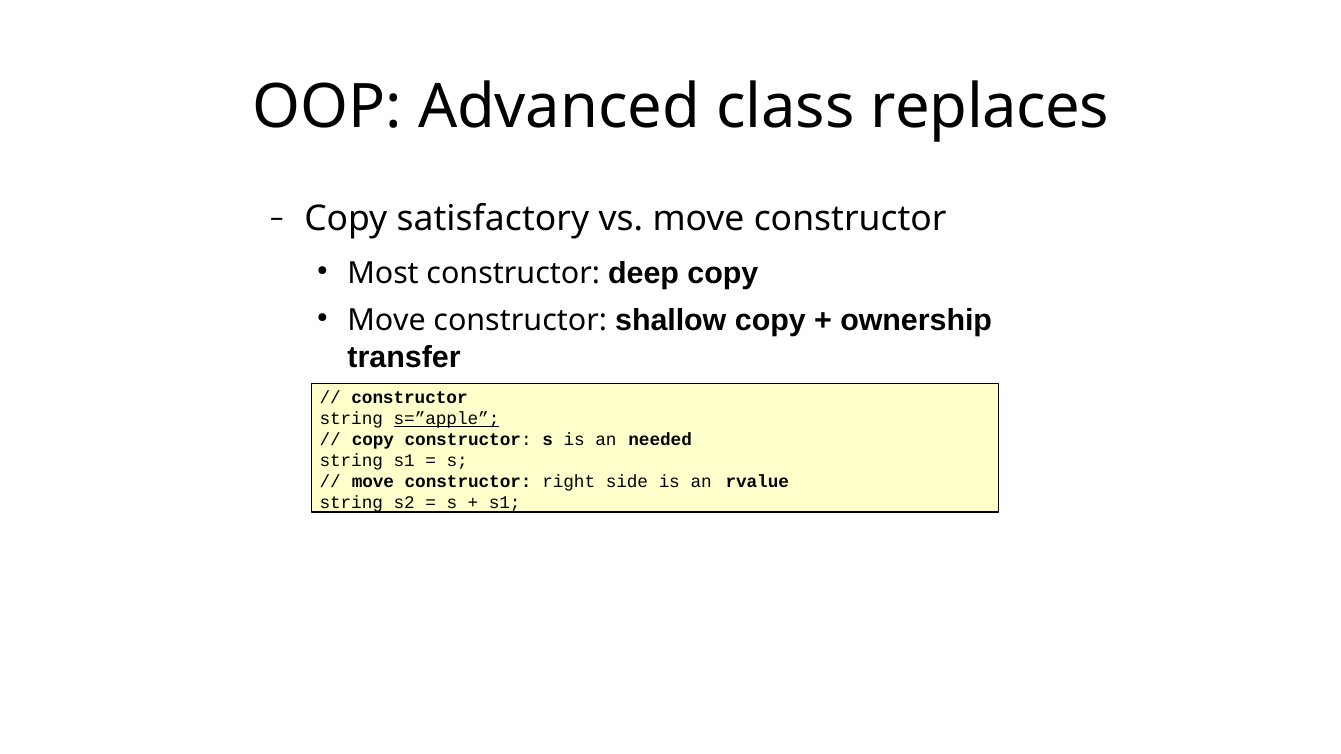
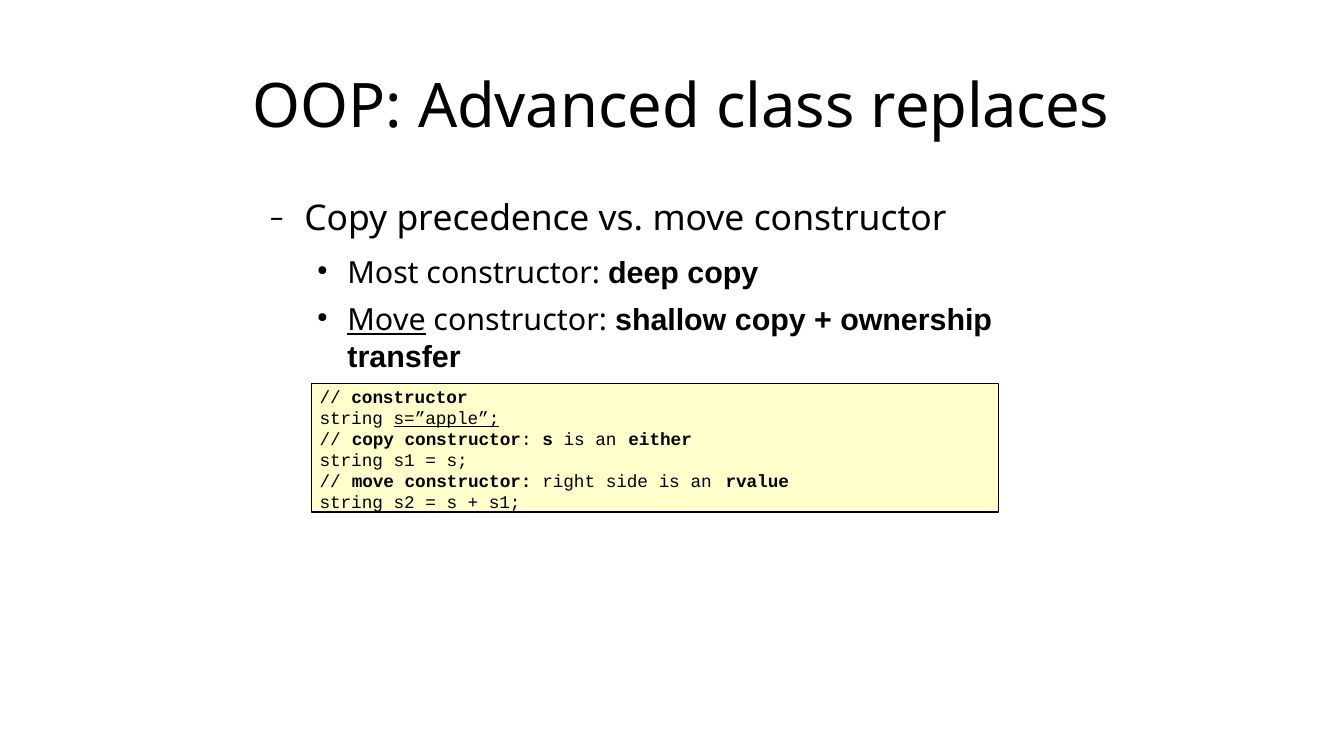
satisfactory: satisfactory -> precedence (493, 219)
Move underline: none -> present (387, 321)
needed: needed -> either (660, 440)
